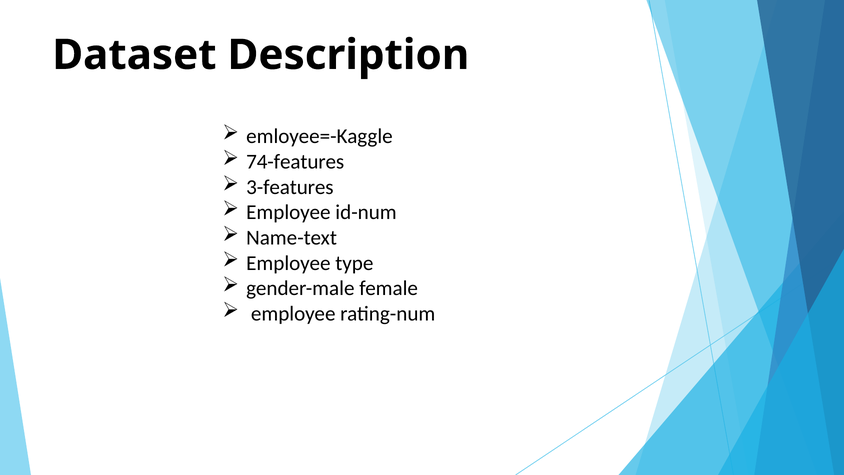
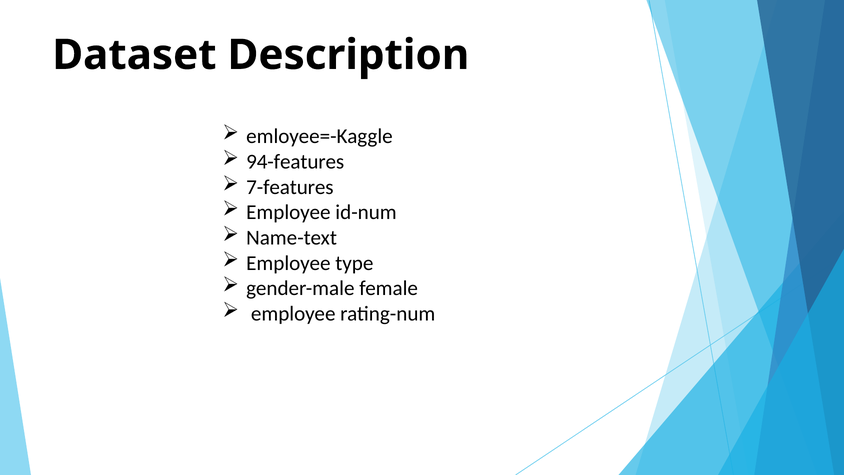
74-features: 74-features -> 94-features (295, 162)
3-features: 3-features -> 7-features (290, 187)
